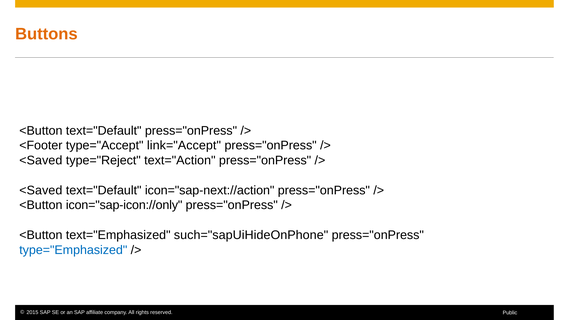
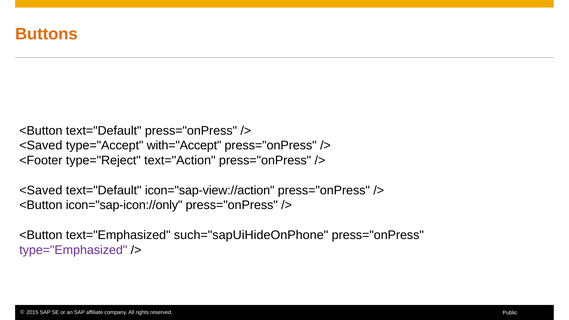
<Footer: <Footer -> <Saved (41, 146)
link="Accept: link="Accept -> with="Accept (184, 146)
<Saved: <Saved -> <Footer (41, 160)
icon="sap-next://action: icon="sap-next://action -> icon="sap-view://action (210, 190)
type="Emphasized colour: blue -> purple (73, 250)
